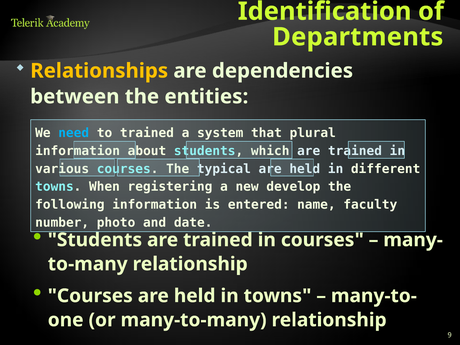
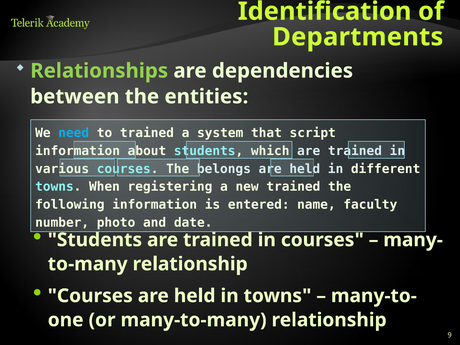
Relationships colour: yellow -> light green (99, 71)
plural: plural -> script (313, 133)
typical: typical -> belongs (224, 169)
new develop: develop -> trained (293, 187)
